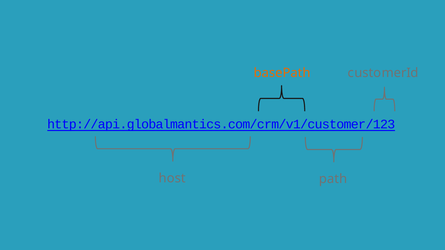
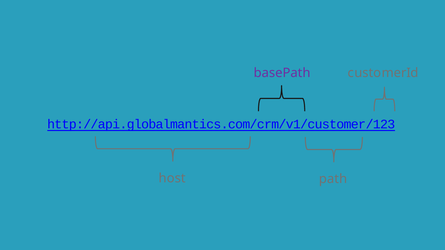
basePath colour: orange -> purple (282, 73)
